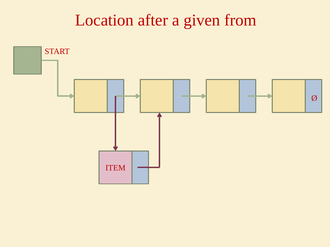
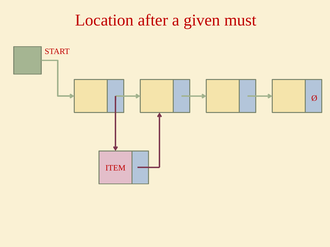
from: from -> must (240, 20)
